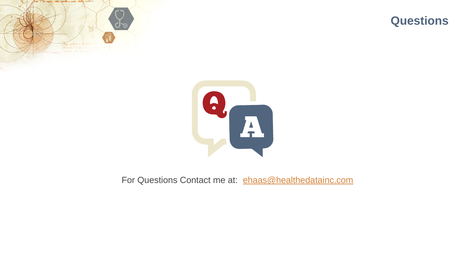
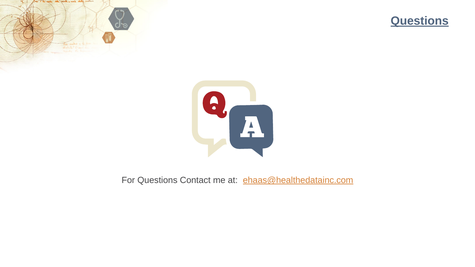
Questions underline: none -> present (420, 21)
